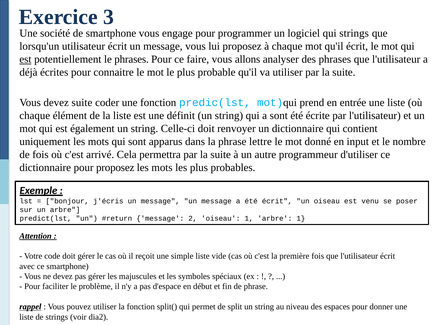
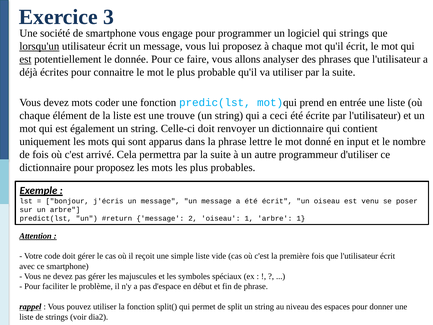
lorsqu'un underline: none -> present (39, 46)
le phrases: phrases -> donnée (132, 59)
devez suite: suite -> mots (82, 103)
définit: définit -> trouve (181, 116)
a sont: sont -> ceci (279, 116)
